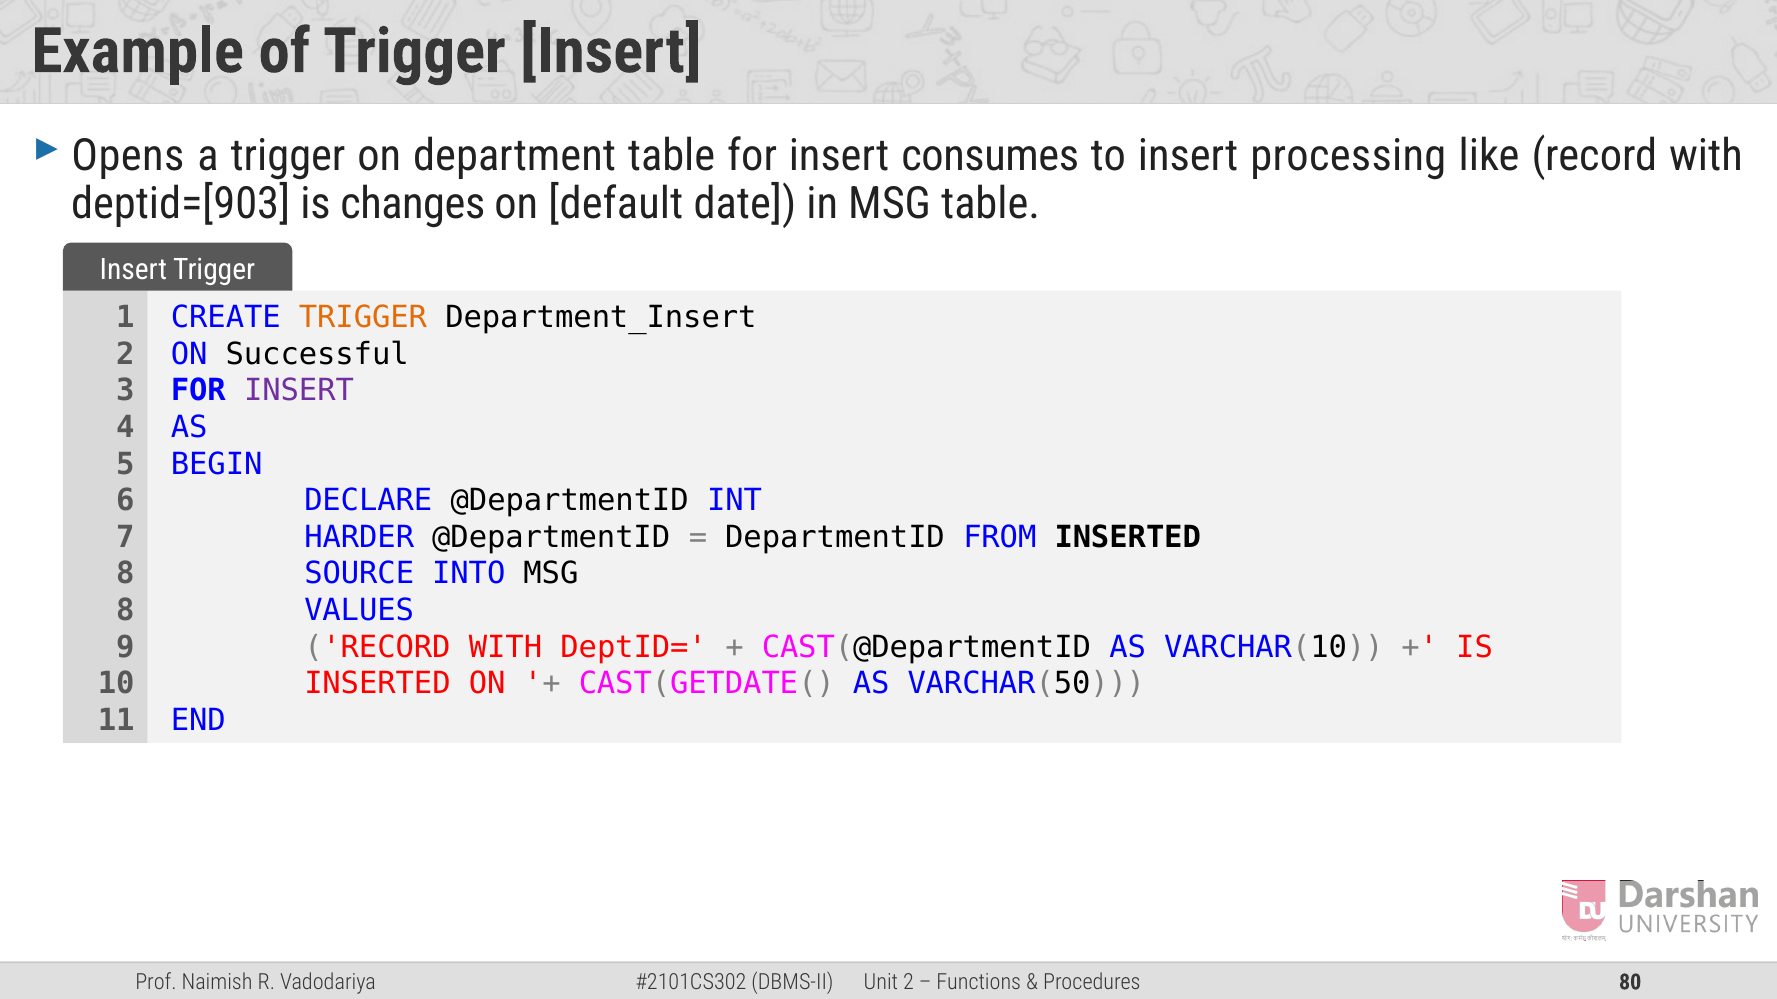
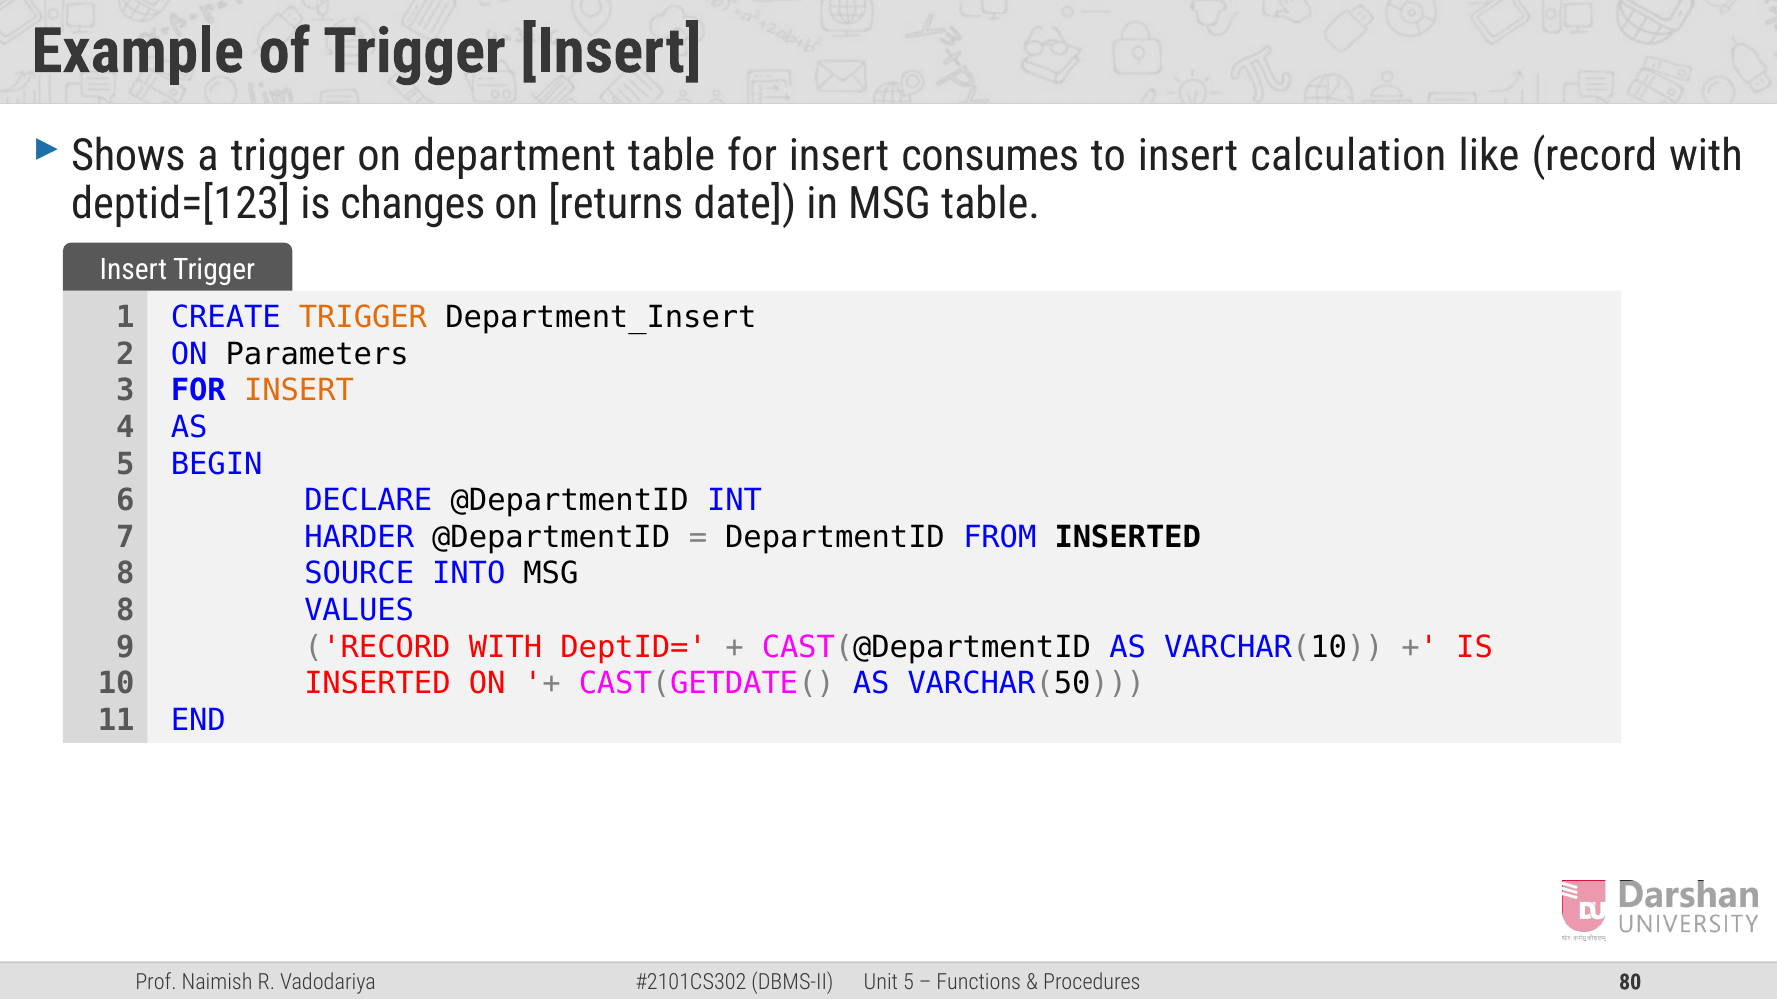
Opens: Opens -> Shows (128, 156)
processing: processing -> calculation (1348, 156)
deptid=[903: deptid=[903 -> deptid=[123 (181, 204)
default: default -> returns (616, 204)
Successful: Successful -> Parameters (317, 354)
INSERT colour: purple -> orange (299, 391)
2: 2 -> 5 (909, 983)
